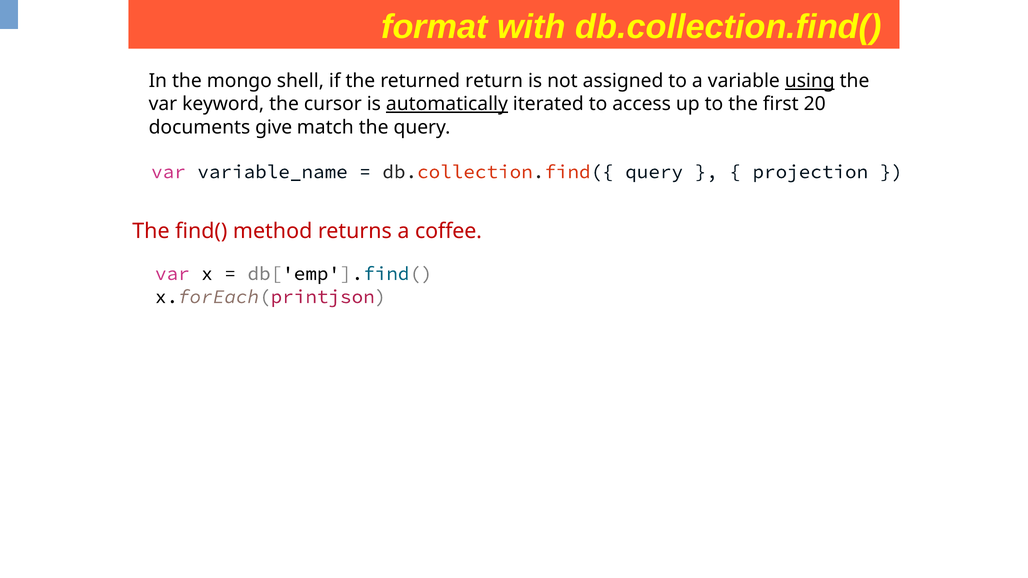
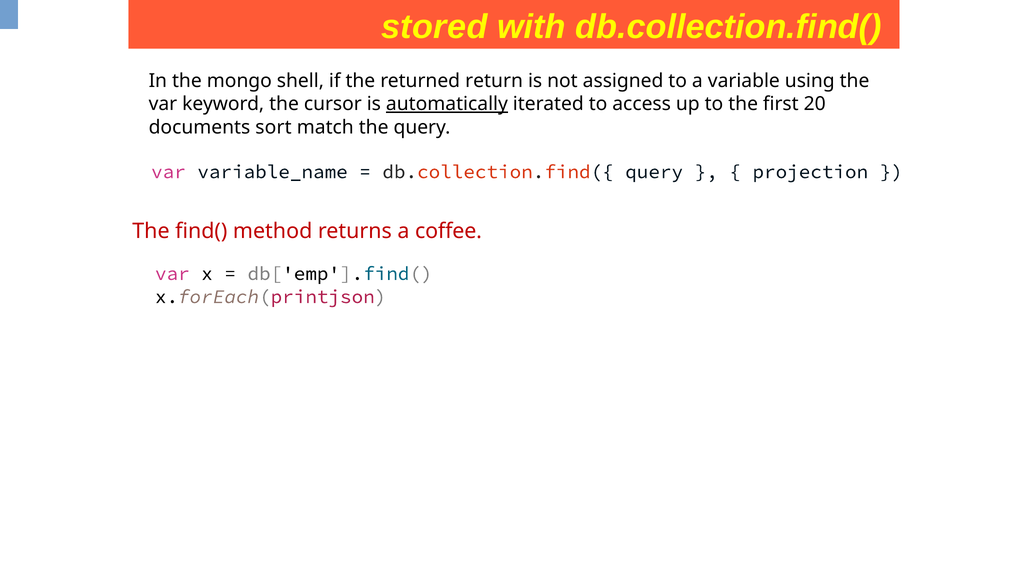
format: format -> stored (434, 27)
using underline: present -> none (810, 81)
give: give -> sort (273, 127)
